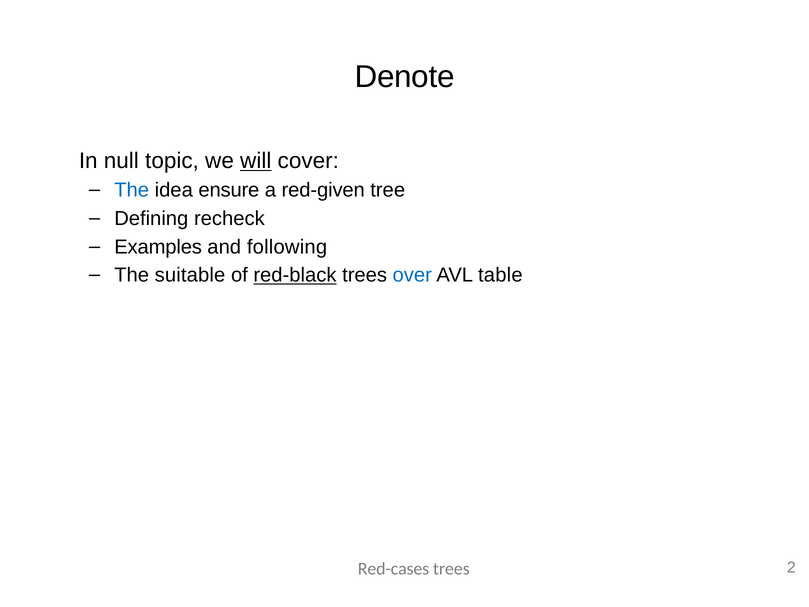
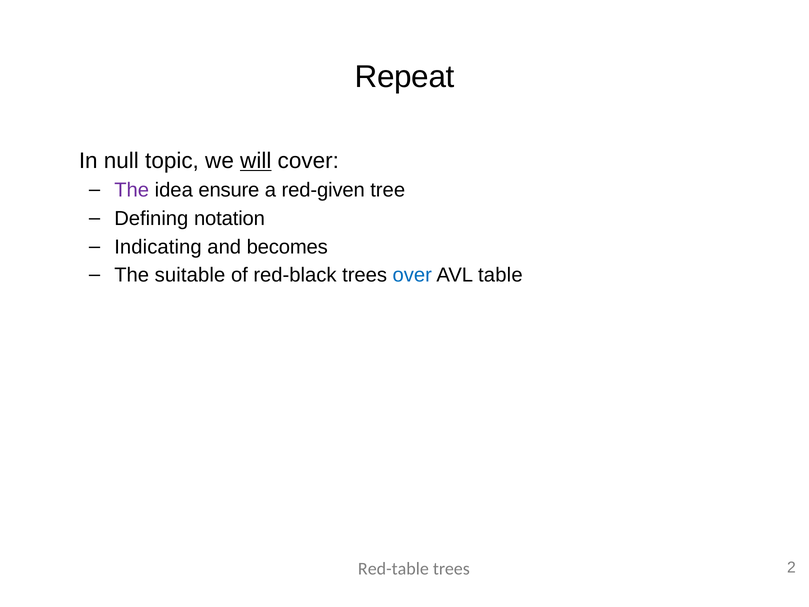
Denote: Denote -> Repeat (405, 77)
The colour: blue -> purple (132, 190)
recheck: recheck -> notation (229, 219)
Examples: Examples -> Indicating (158, 247)
following: following -> becomes (287, 247)
red-black underline: present -> none (295, 275)
Red-cases: Red-cases -> Red-table (393, 569)
